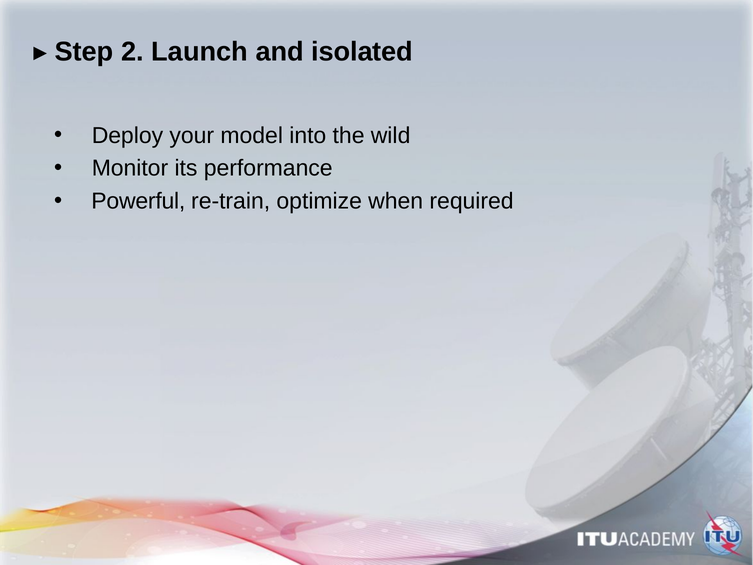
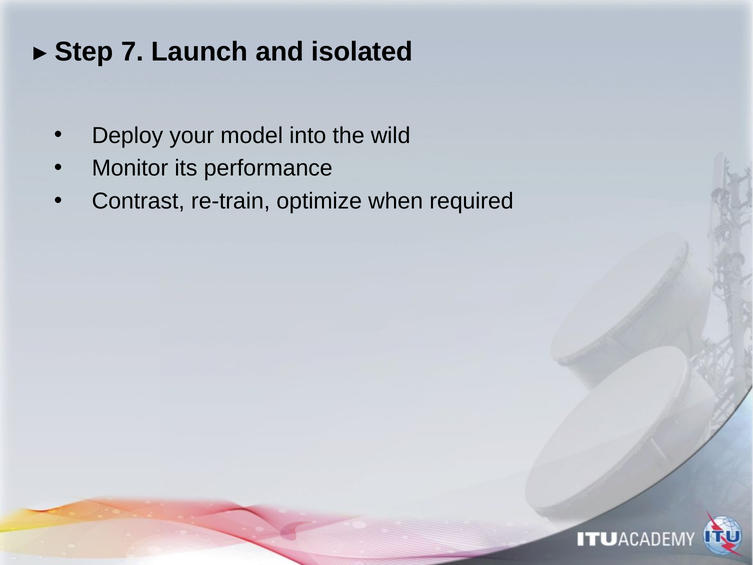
2: 2 -> 7 (132, 52)
Powerful: Powerful -> Contrast (138, 201)
